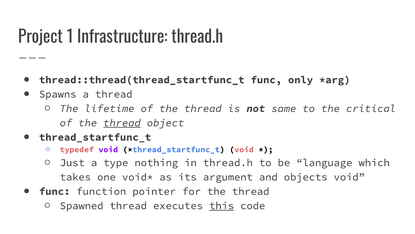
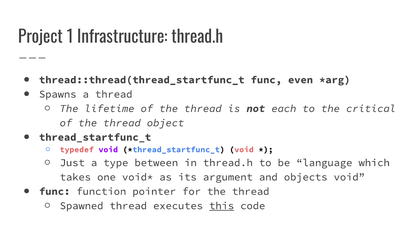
only: only -> even (300, 80)
same: same -> each (284, 108)
thread underline: present -> none (122, 123)
nothing: nothing -> between (156, 162)
